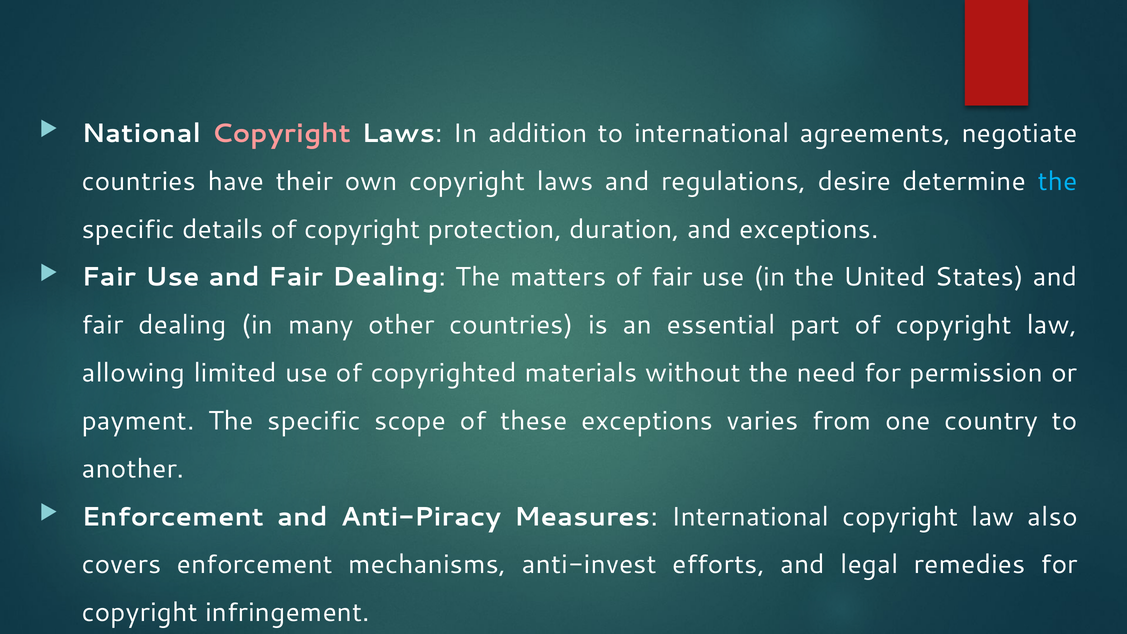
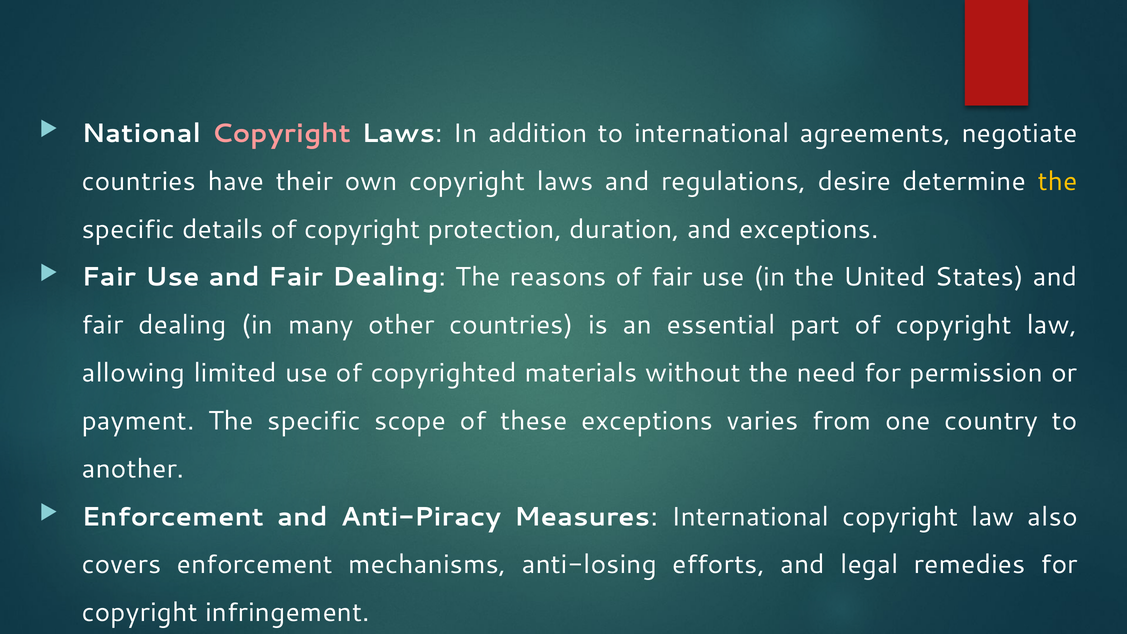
the colour: light blue -> yellow (1057, 181)
matters: matters -> reasons (558, 277)
anti-invest: anti-invest -> anti-losing (589, 565)
